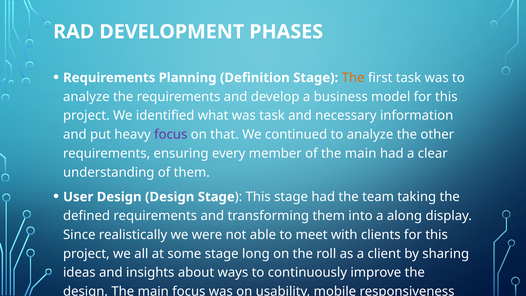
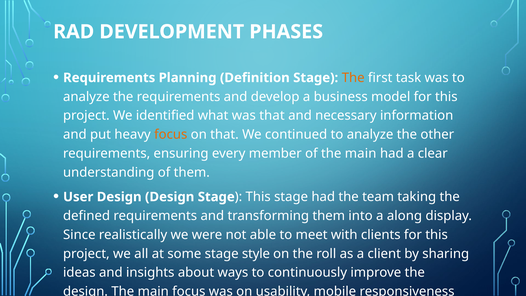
was task: task -> that (272, 116)
focus colour: purple -> orange (171, 135)
long: long -> style (256, 254)
